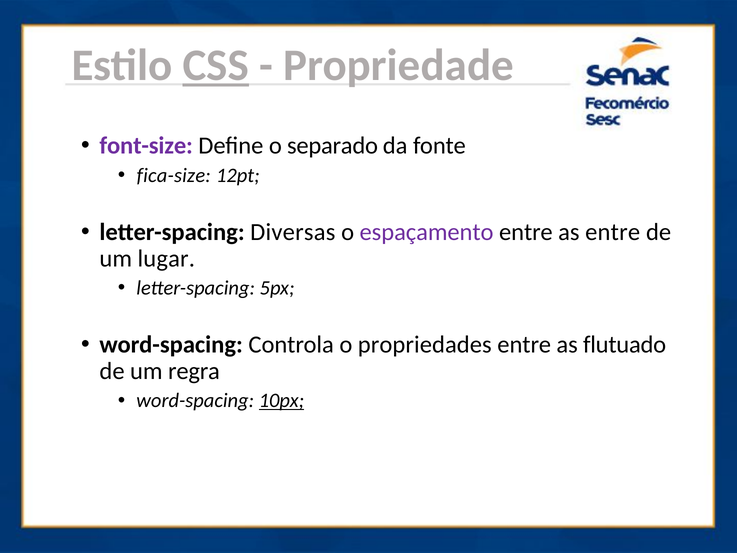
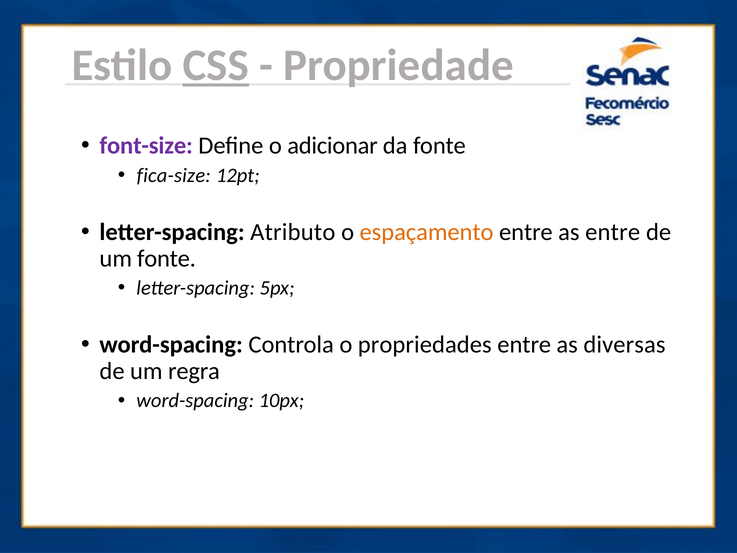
separado: separado -> adicionar (333, 146)
Diversas: Diversas -> Atributo (293, 232)
espaçamento colour: purple -> orange (427, 232)
um lugar: lugar -> fonte (166, 258)
flutuado: flutuado -> diversas (624, 345)
10px underline: present -> none (281, 401)
